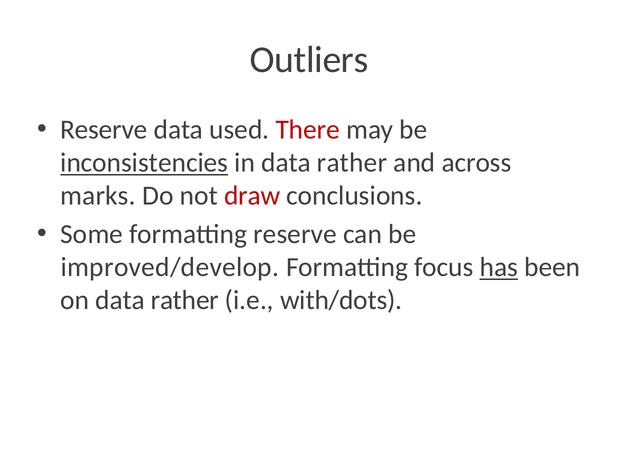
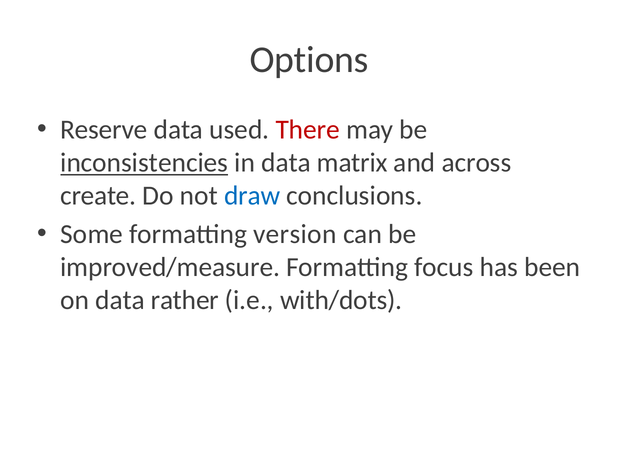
Outliers: Outliers -> Options (309, 60)
in data rather: rather -> matrix (352, 163)
marks: marks -> create (98, 196)
draw colour: red -> blue (252, 196)
formatting reserve: reserve -> version (295, 234)
improved/develop: improved/develop -> improved/measure (170, 267)
has underline: present -> none (499, 267)
